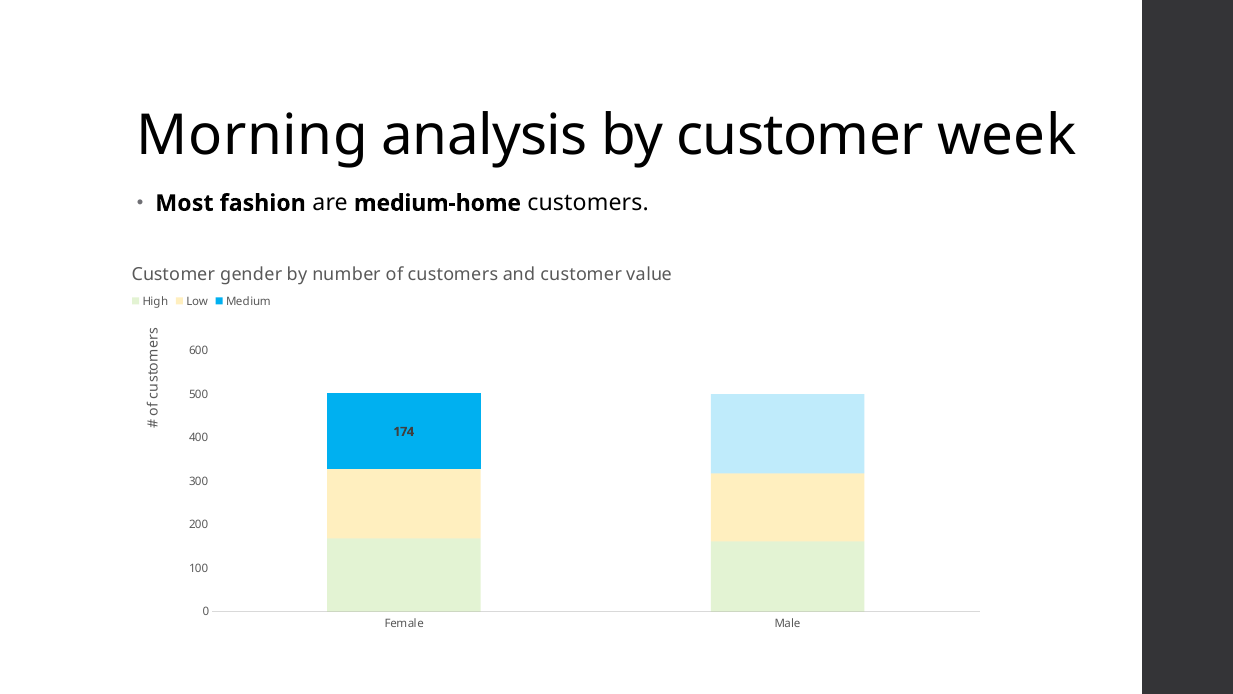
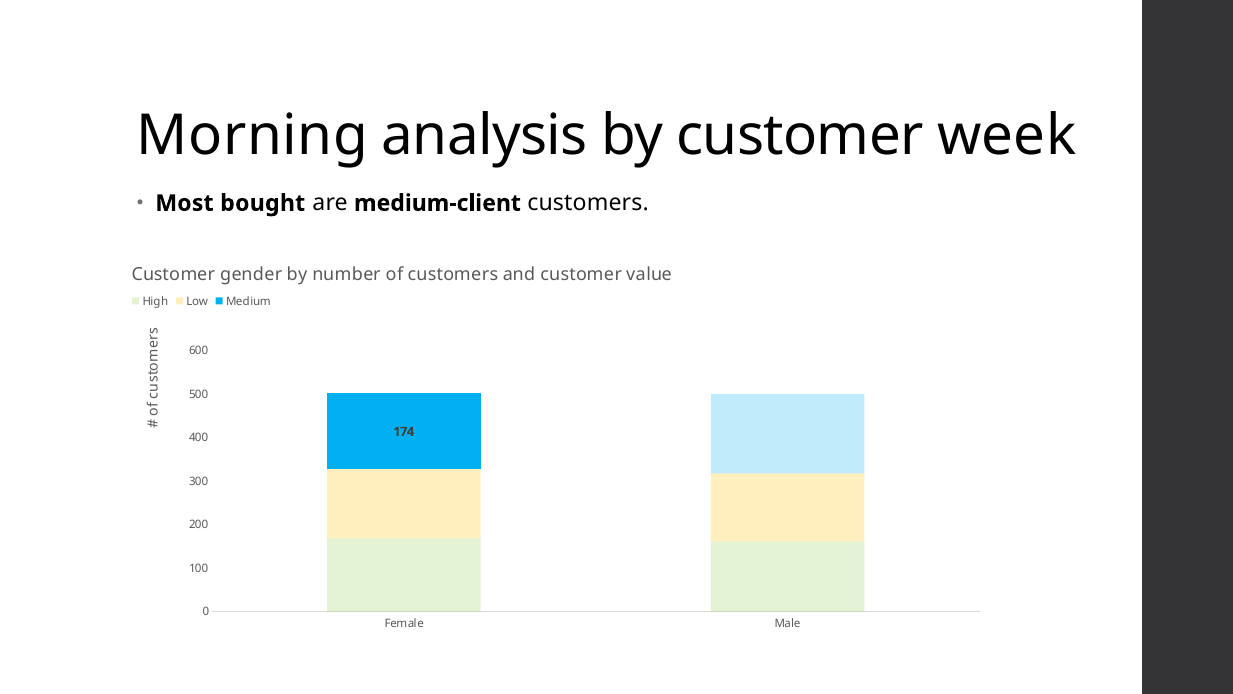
fashion: fashion -> bought (263, 203)
medium-home: medium-home -> medium-client (437, 203)
